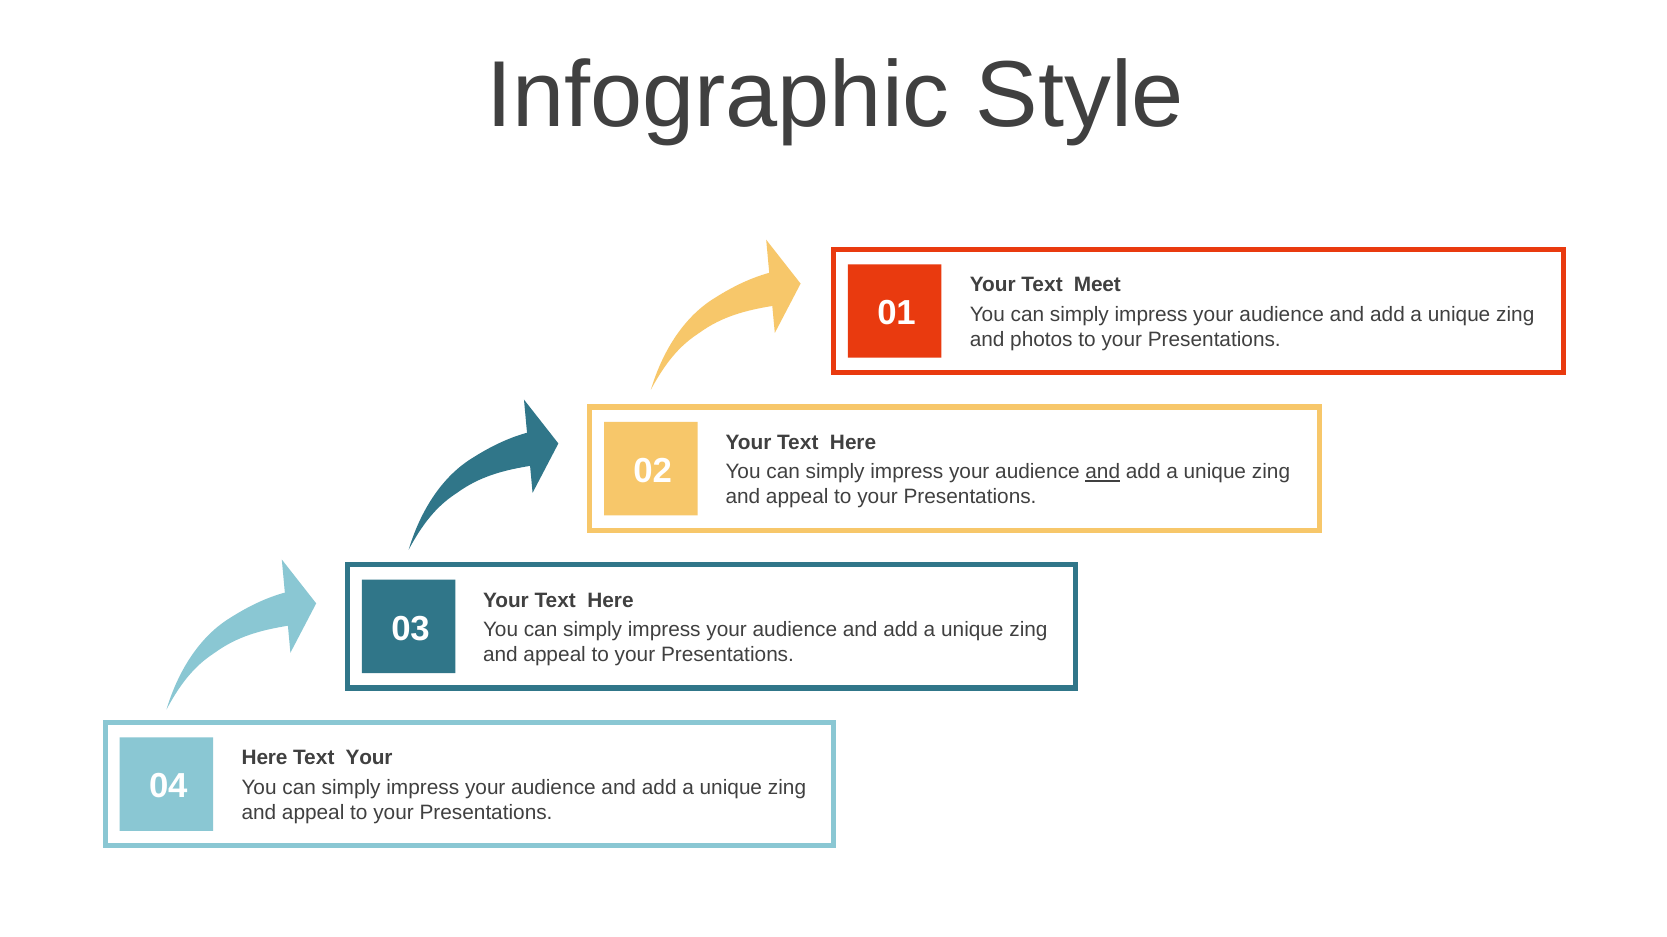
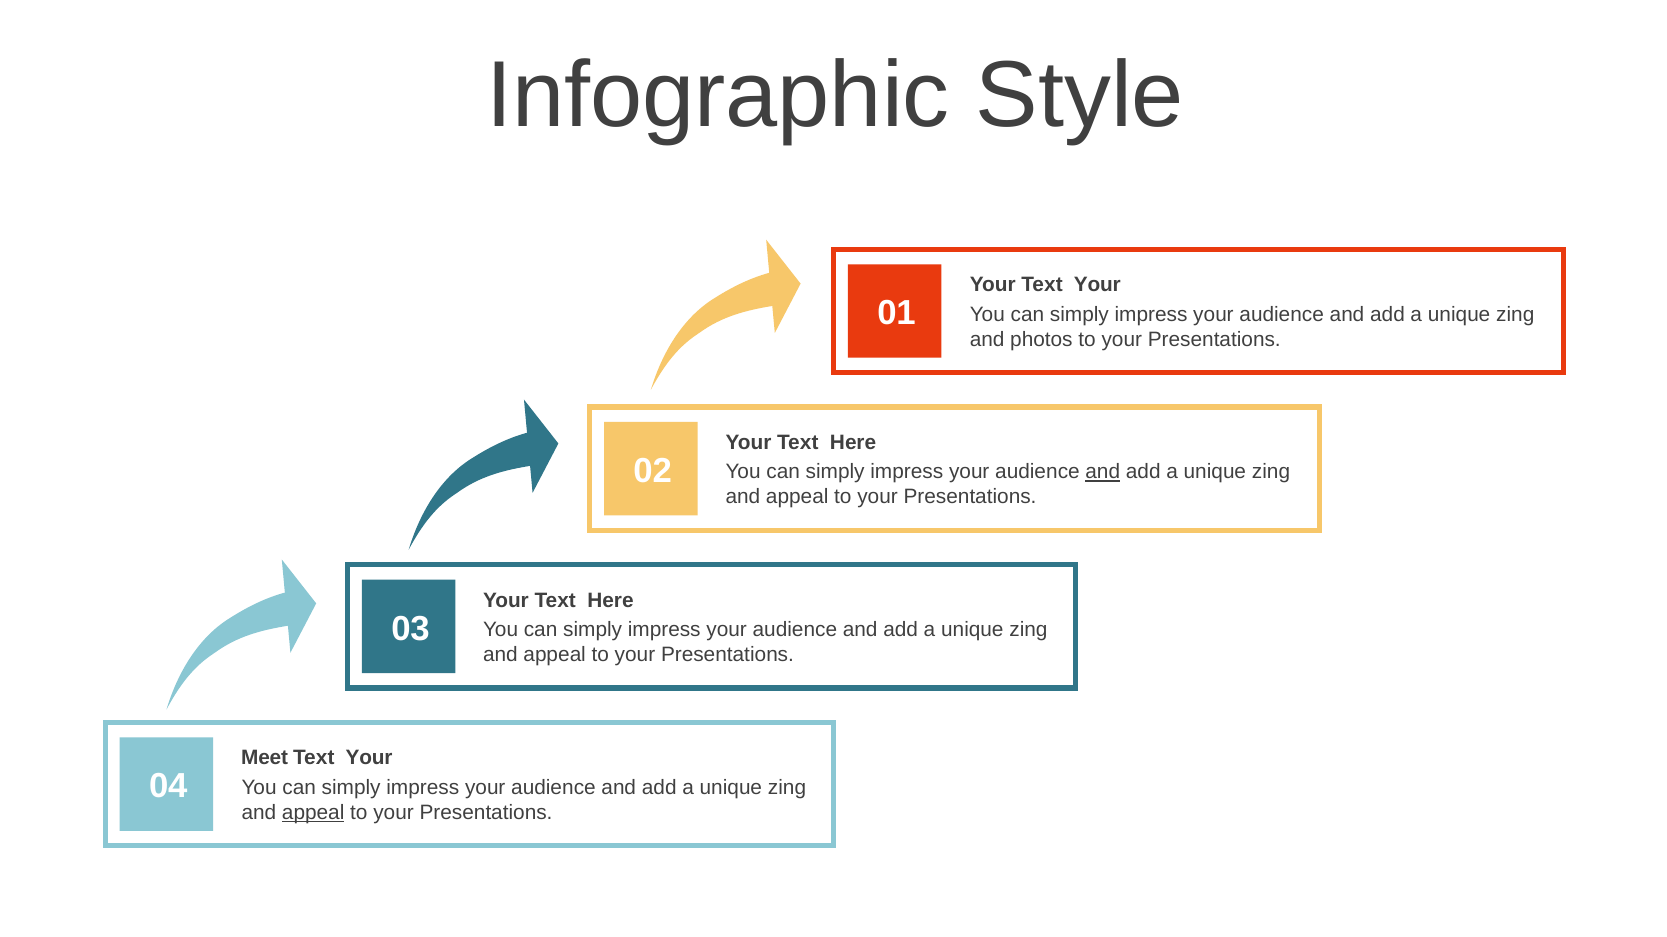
Your Text Meet: Meet -> Your (1097, 285)
Here: Here -> Meet (265, 758)
appeal underline: none -> present (313, 813)
